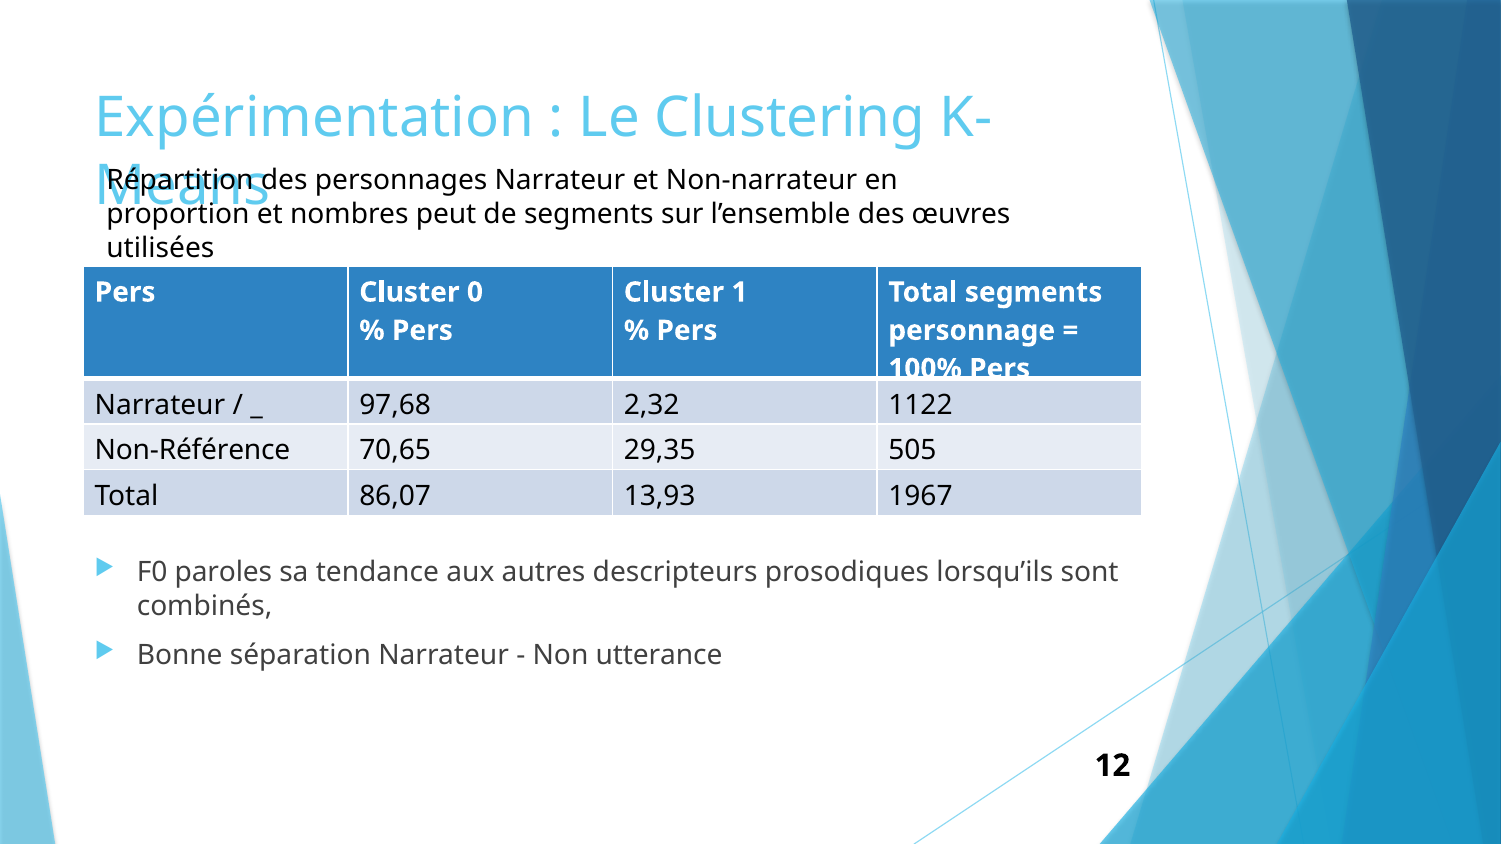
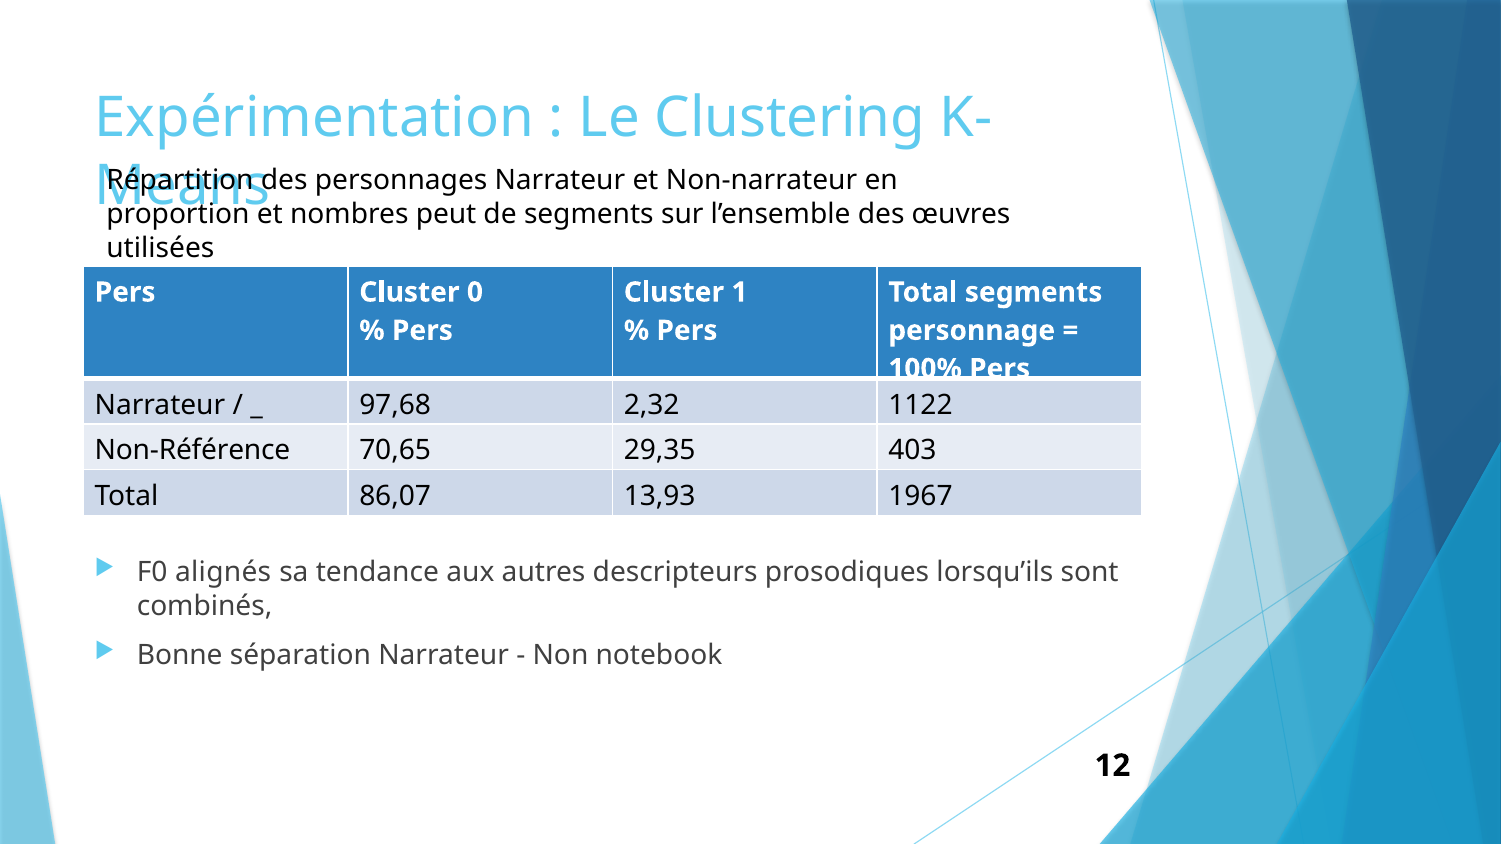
505: 505 -> 403 (912, 451)
paroles: paroles -> alignés (223, 572)
utterance: utterance -> notebook (659, 656)
